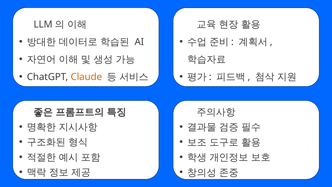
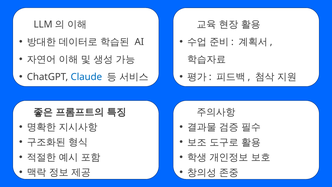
Claude colour: orange -> blue (86, 77)
